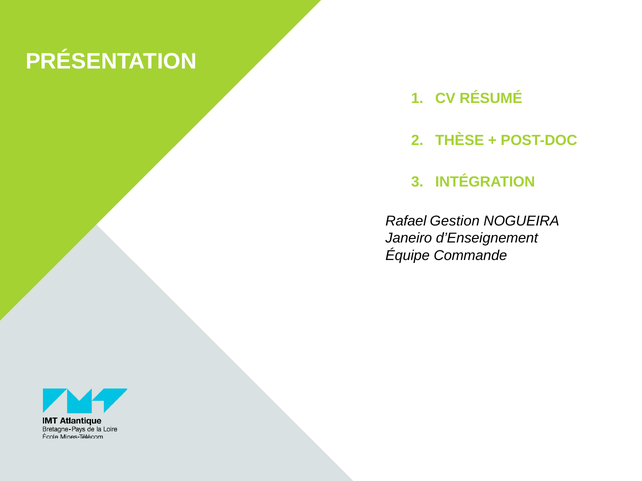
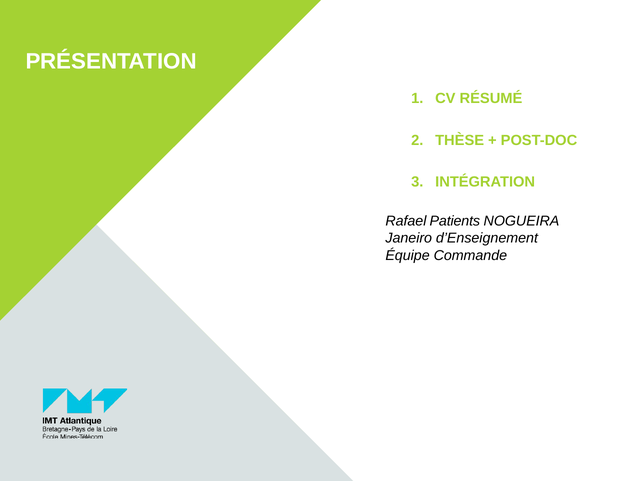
Gestion: Gestion -> Patients (455, 221)
